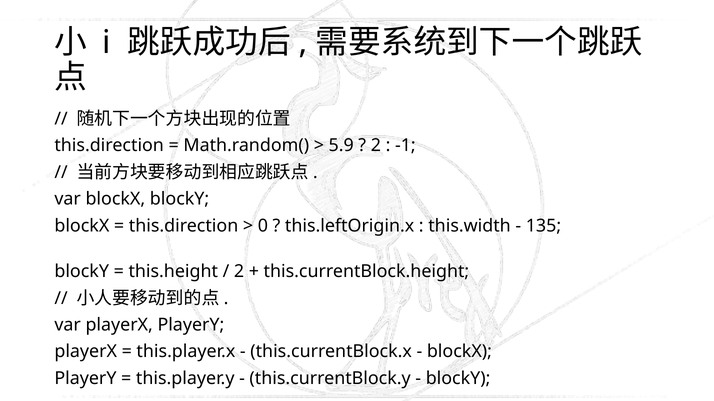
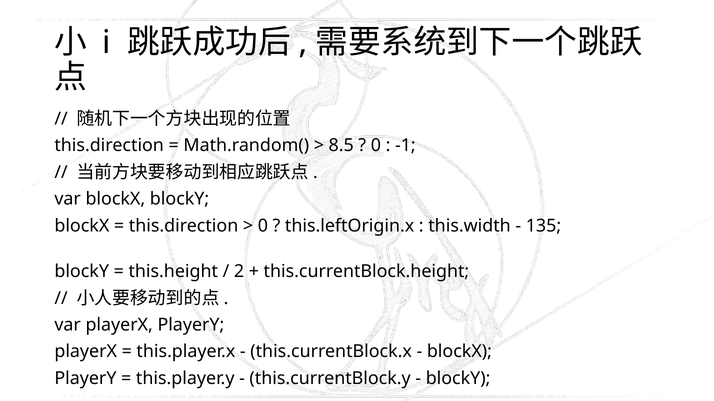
5.9: 5.9 -> 8.5 (341, 146)
2: 2 -> 0 (376, 146)
